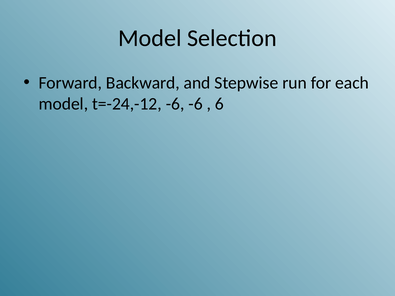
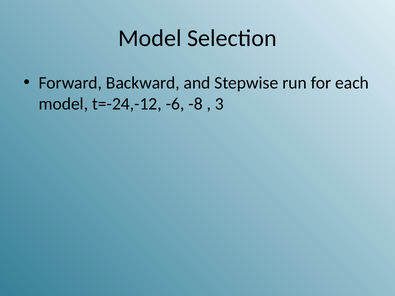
-6 -6: -6 -> -8 (196, 104)
6: 6 -> 3 (219, 104)
